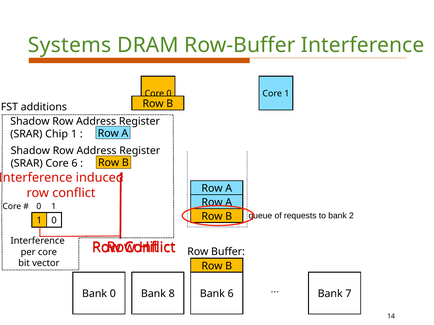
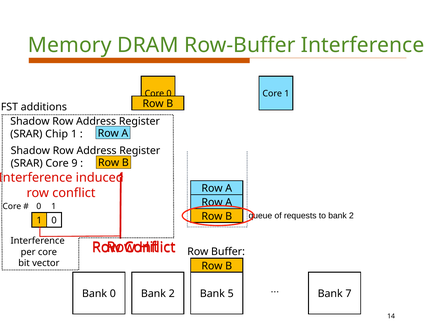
Systems: Systems -> Memory (70, 45)
Core 6: 6 -> 9 (74, 163)
0 Bank 8: 8 -> 2 (172, 294)
Bank 6: 6 -> 5 (231, 294)
